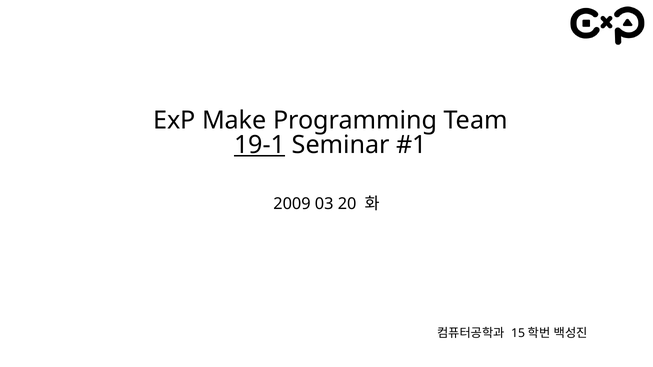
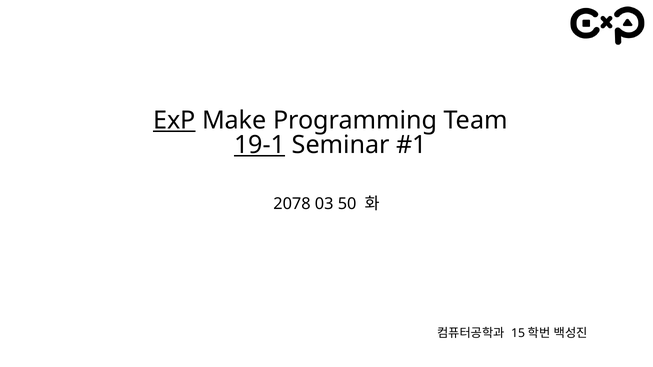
ExP underline: none -> present (174, 121)
2009: 2009 -> 2078 (292, 204)
20: 20 -> 50 (347, 204)
